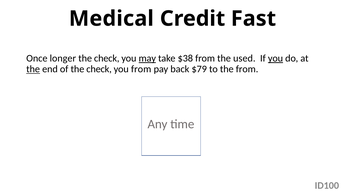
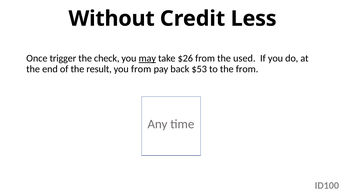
Medical: Medical -> Without (112, 19)
Fast: Fast -> Less (254, 19)
longer: longer -> trigger (63, 58)
$38: $38 -> $26 (185, 58)
you underline: present -> none (275, 58)
the underline: present -> none (33, 69)
of the check: check -> result (99, 69)
$79: $79 -> $53 (199, 69)
